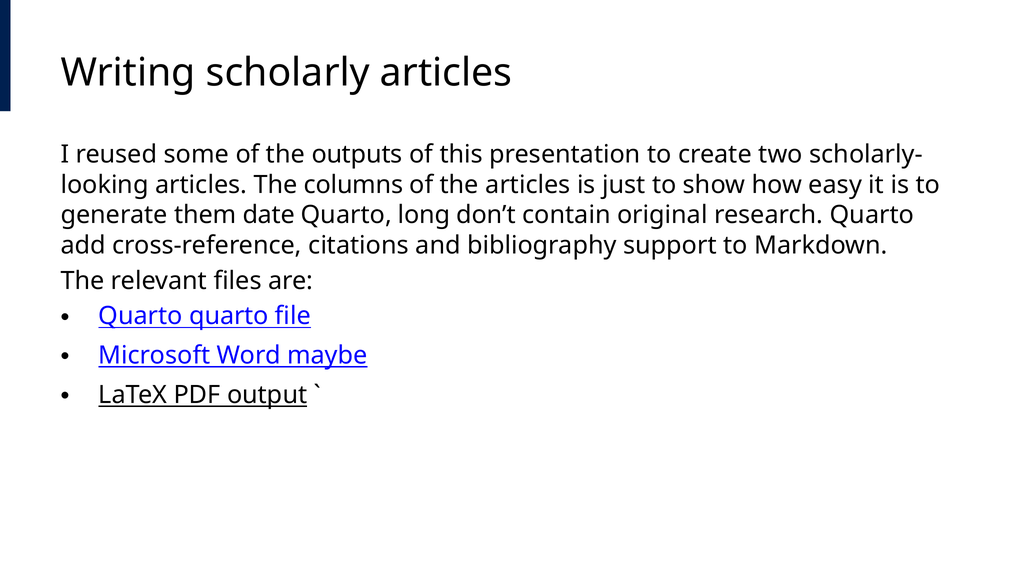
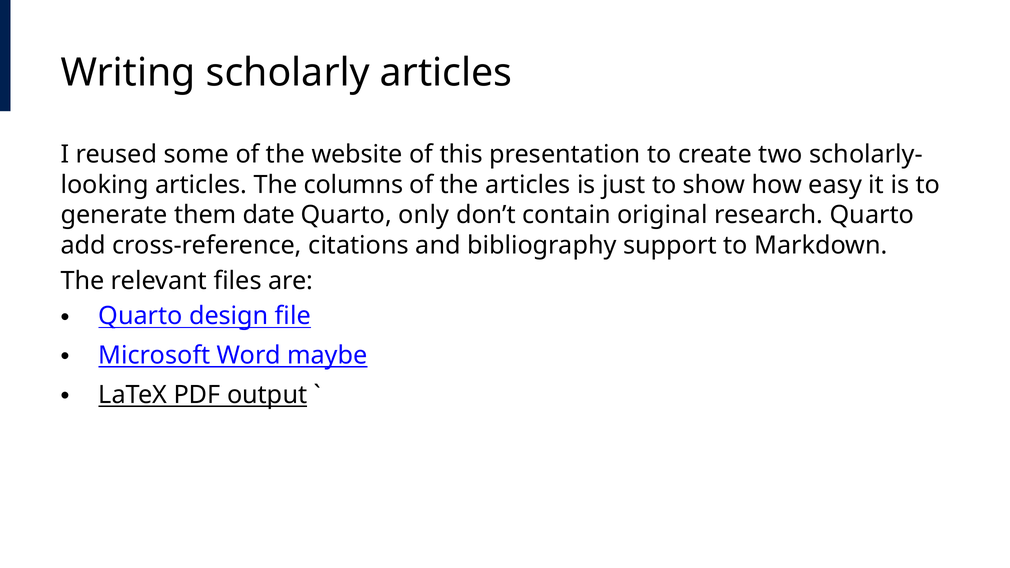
outputs: outputs -> website (357, 155)
long: long -> only (424, 215)
Quarto quarto: quarto -> design (229, 316)
